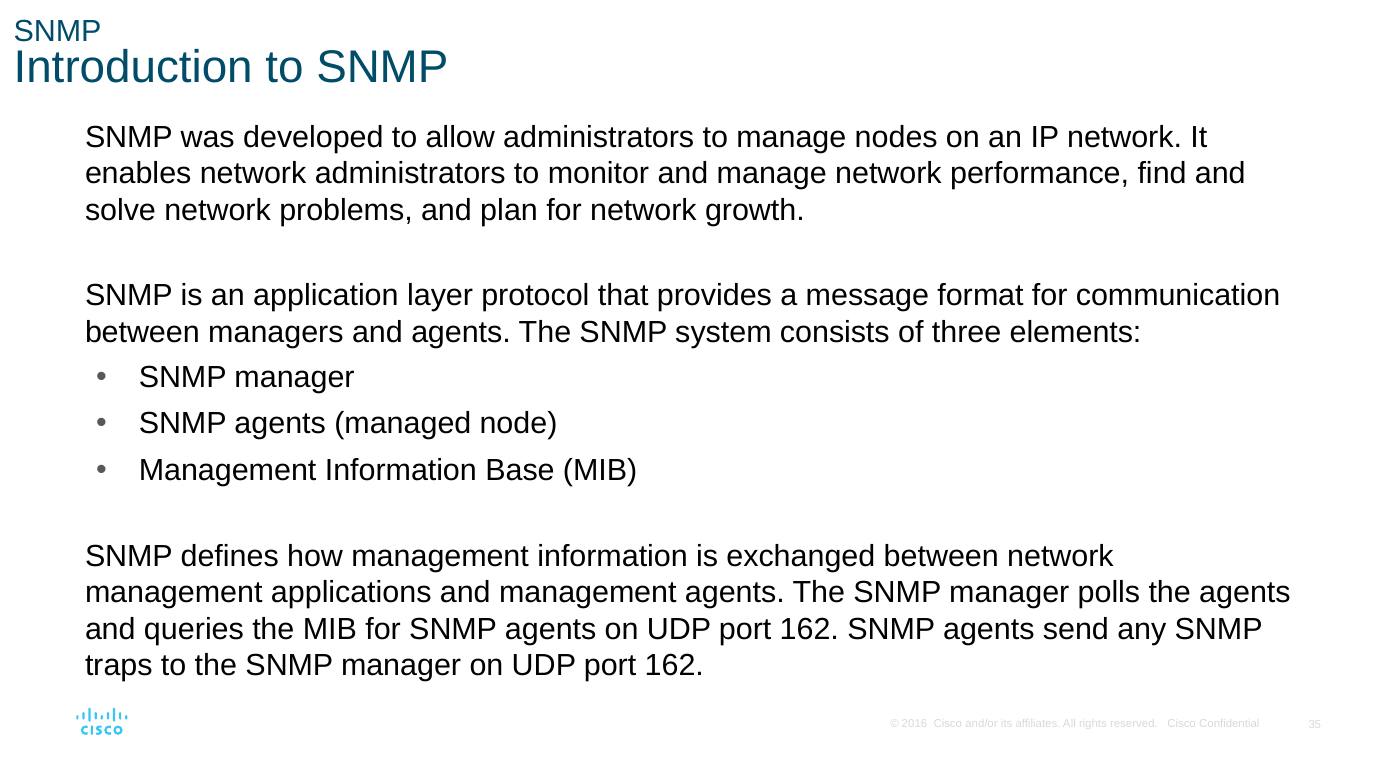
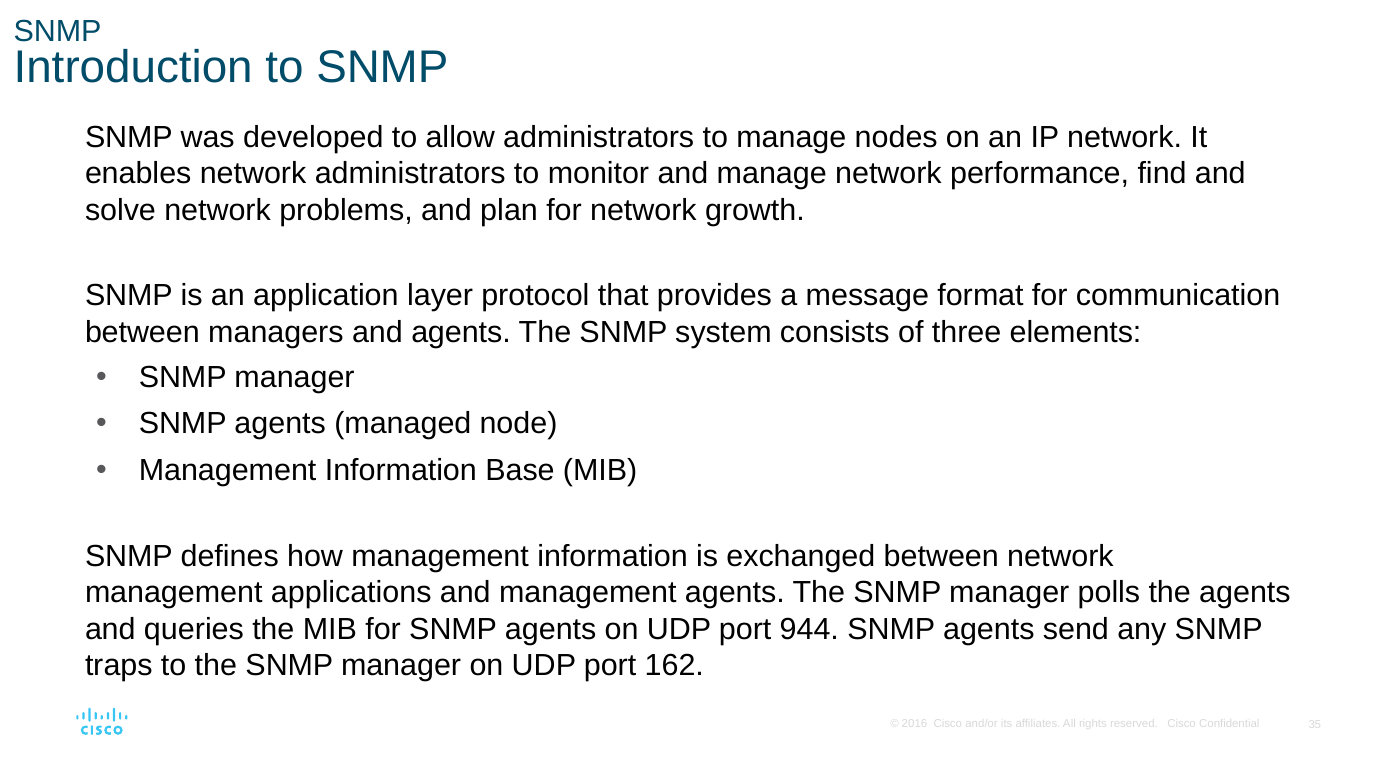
162: 162 -> 944 (809, 630)
